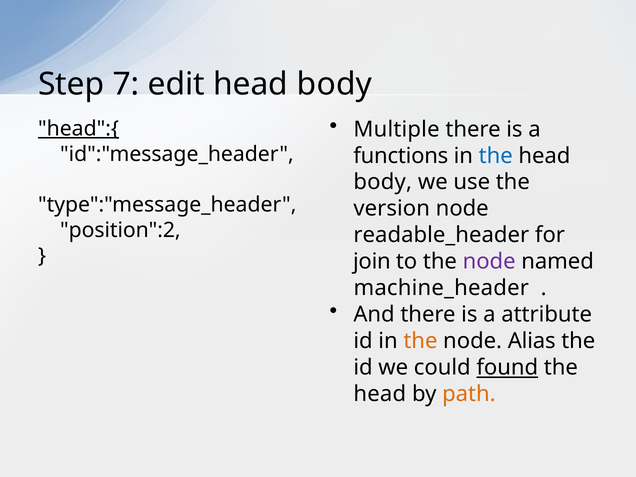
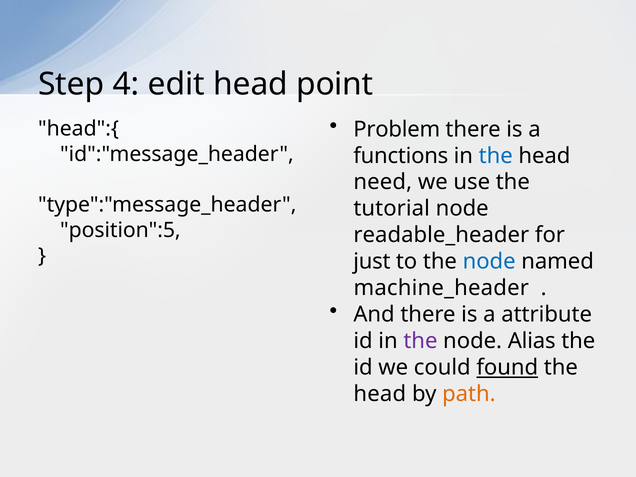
7: 7 -> 4 (126, 85)
edit head body: body -> point (335, 85)
Multiple: Multiple -> Problem (397, 129)
head":{ underline: present -> none (79, 129)
body: body -> need (383, 182)
version: version -> tutorial (392, 209)
position":2: position":2 -> position":5 (120, 230)
join: join -> just (372, 262)
node colour: purple -> blue (489, 262)
the colour: orange -> purple (420, 341)
